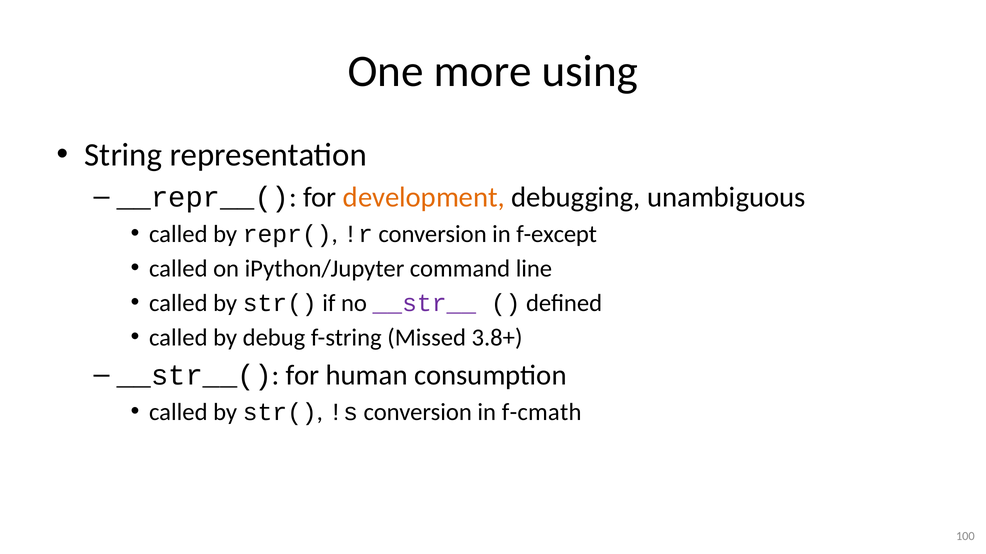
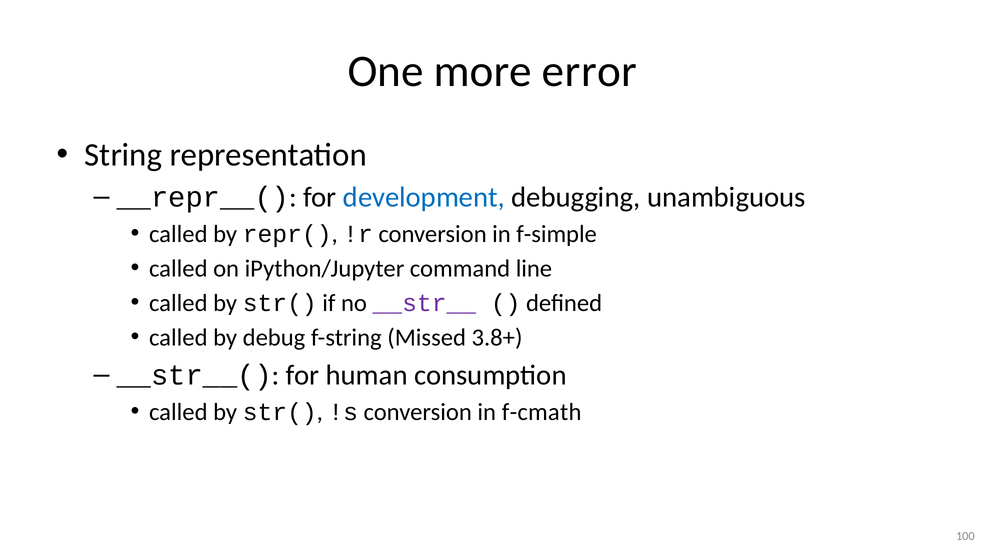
using: using -> error (590, 72)
development colour: orange -> blue (424, 198)
f-except: f-except -> f-simple (557, 234)
